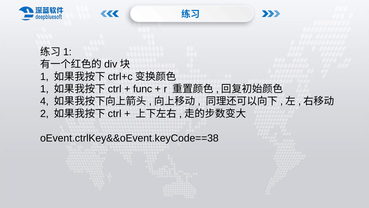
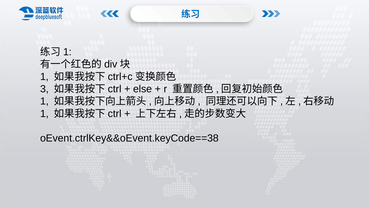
1: 1 -> 3 (44, 89)
func: func -> else (143, 89)
4: 4 -> 1 (44, 101)
2: 2 -> 1 (44, 113)
